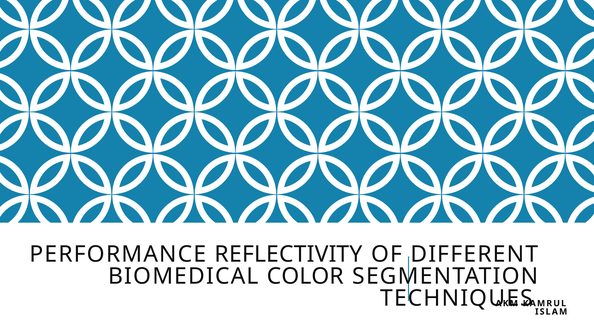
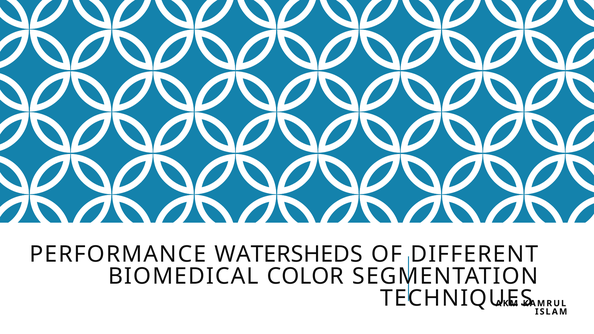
REFLECTIVITY: REFLECTIVITY -> WATERSHEDS (289, 254)
